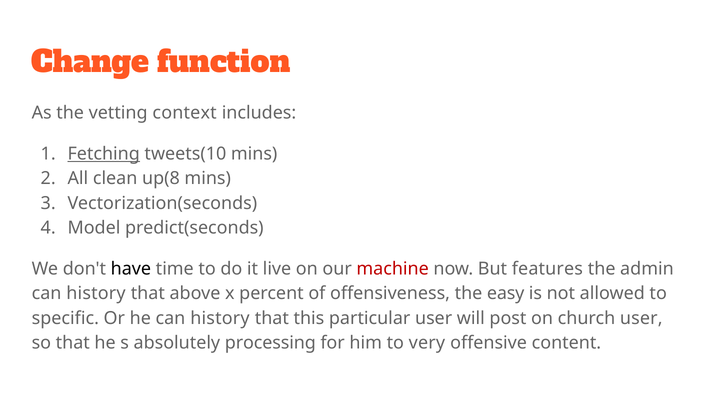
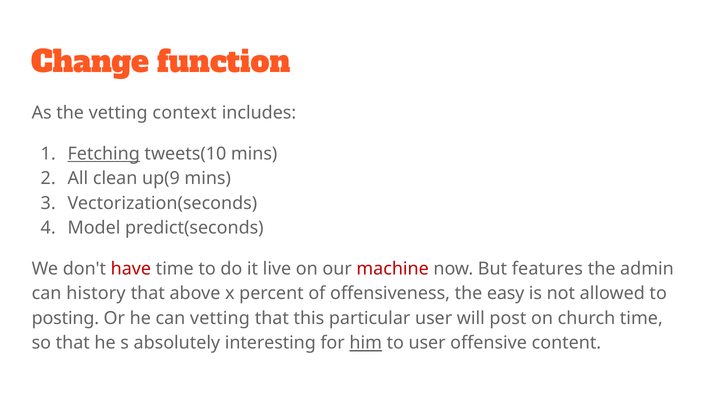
up(8: up(8 -> up(9 (161, 178)
have colour: black -> red (131, 269)
specific: specific -> posting (65, 318)
he can history: history -> vetting (220, 318)
church user: user -> time (641, 318)
processing: processing -> interesting (270, 343)
him underline: none -> present (366, 343)
to very: very -> user (427, 343)
